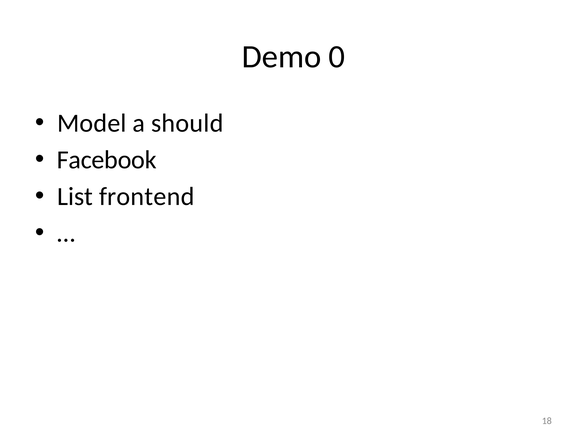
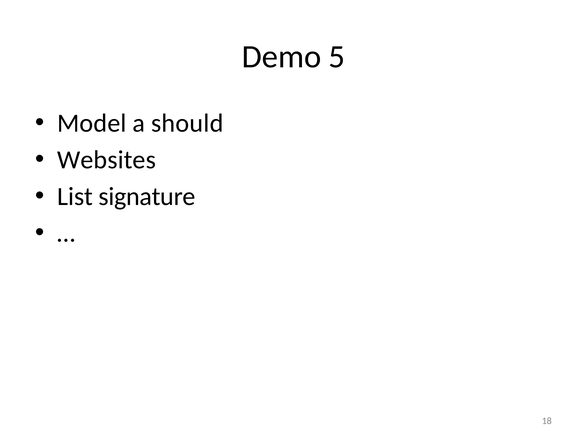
0: 0 -> 5 (337, 57)
Facebook: Facebook -> Websites (107, 160)
frontend: frontend -> signature (147, 196)
